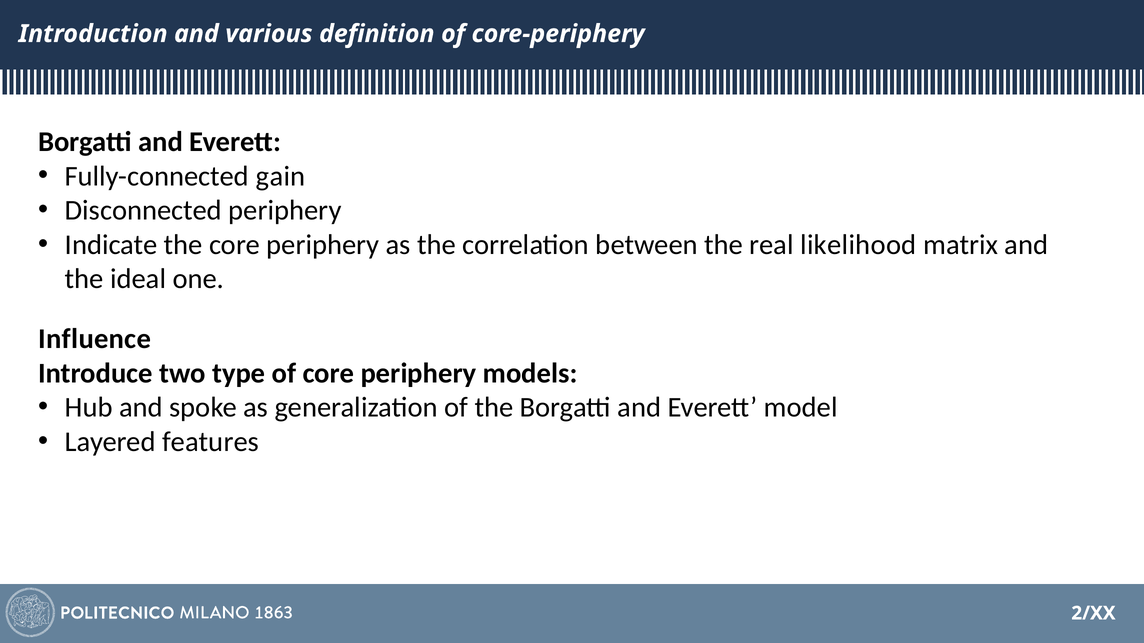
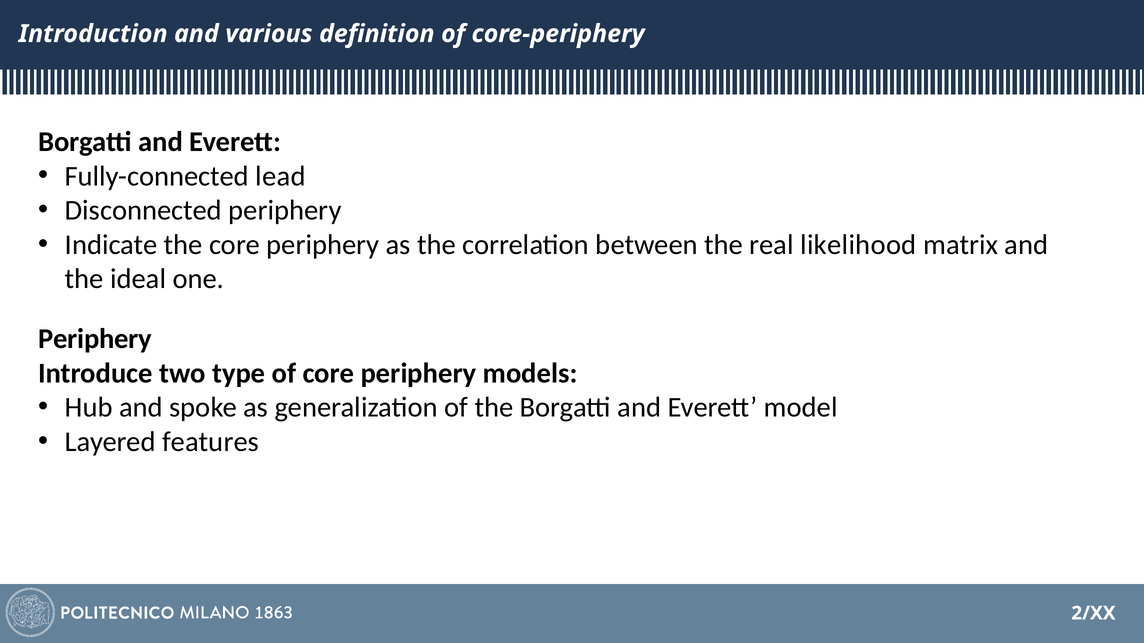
gain: gain -> lead (281, 176)
Influence: Influence -> Periphery (95, 339)
